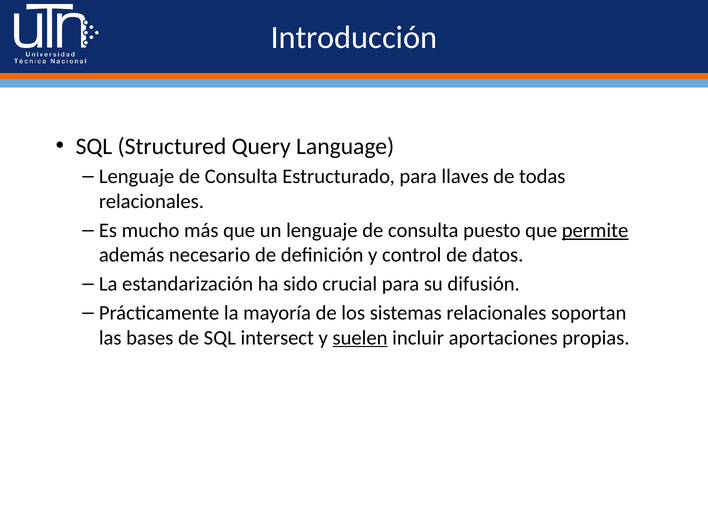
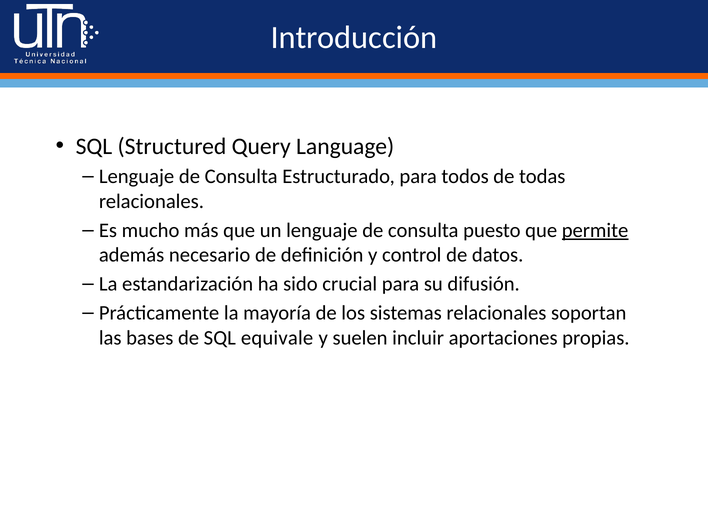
llaves: llaves -> todos (465, 177)
intersect: intersect -> equivale (277, 338)
suelen underline: present -> none (360, 338)
